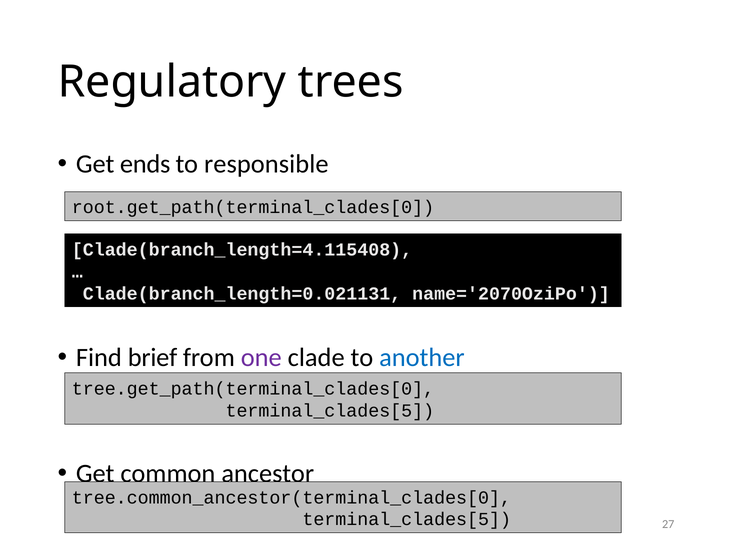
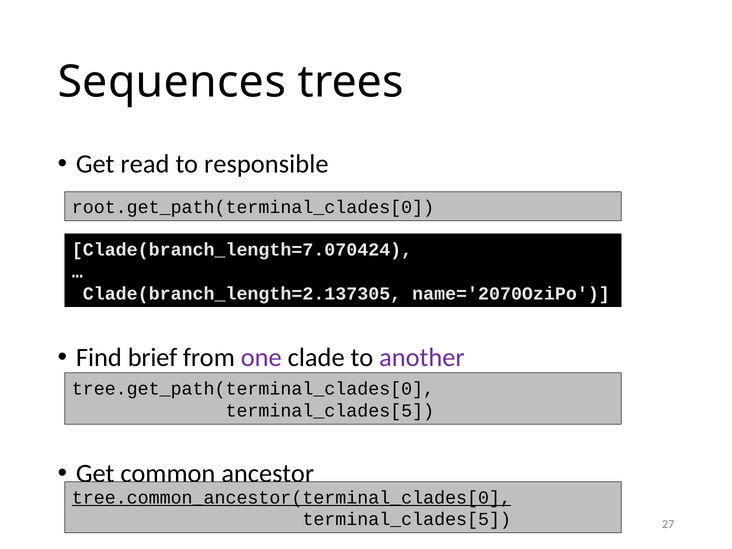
Regulatory: Regulatory -> Sequences (172, 82)
ends: ends -> read (145, 164)
Clade(branch_length=4.115408: Clade(branch_length=4.115408 -> Clade(branch_length=7.070424 (242, 250)
Clade(branch_length=0.021131: Clade(branch_length=0.021131 -> Clade(branch_length=2.137305 (242, 294)
another colour: blue -> purple (422, 357)
tree.common_ancestor(terminal_clades[0 underline: none -> present (291, 497)
